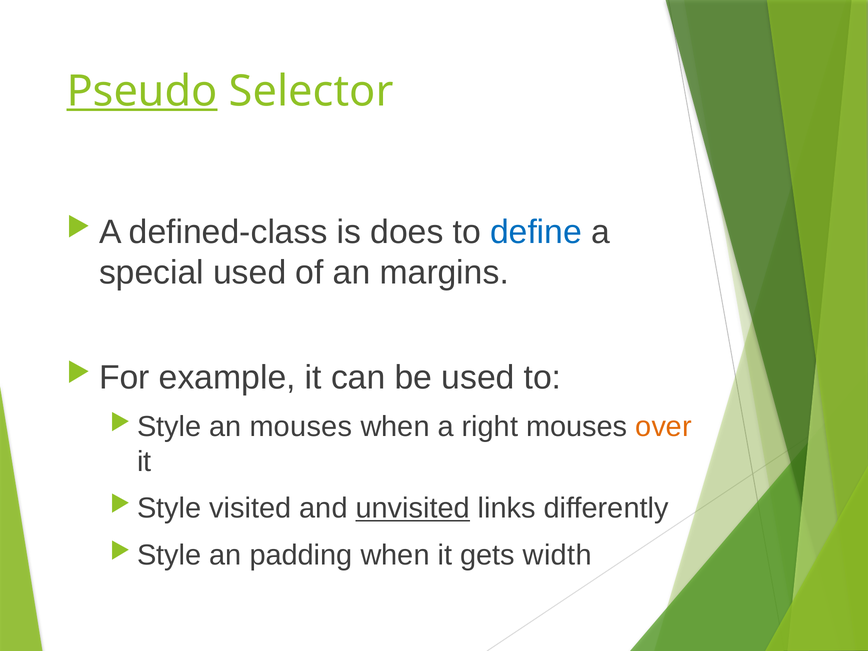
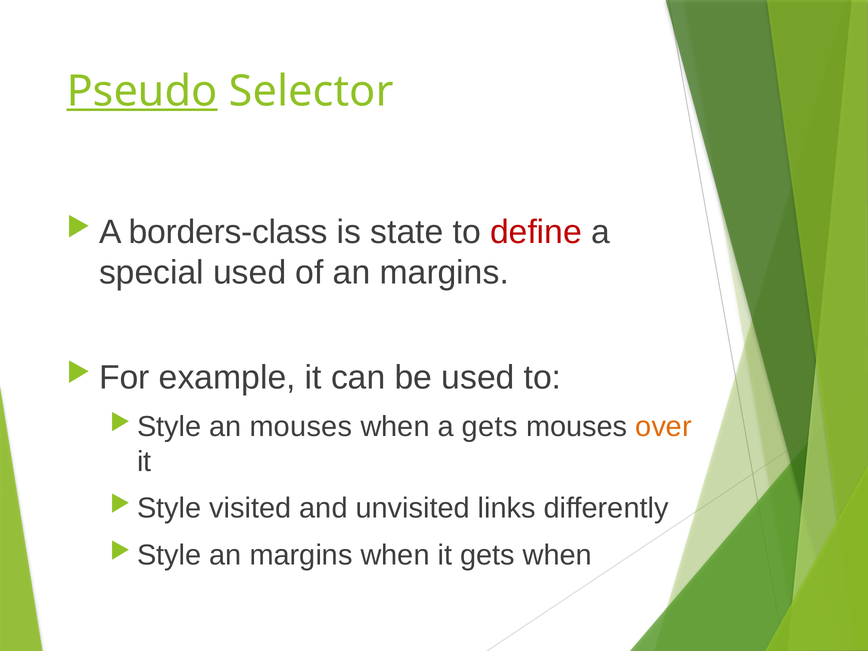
defined-class: defined-class -> borders-class (228, 232)
does: does -> state (407, 232)
define colour: blue -> red (536, 232)
a right: right -> gets (490, 427)
unvisited underline: present -> none (413, 508)
padding: padding -> margins (301, 555)
gets width: width -> when (557, 555)
